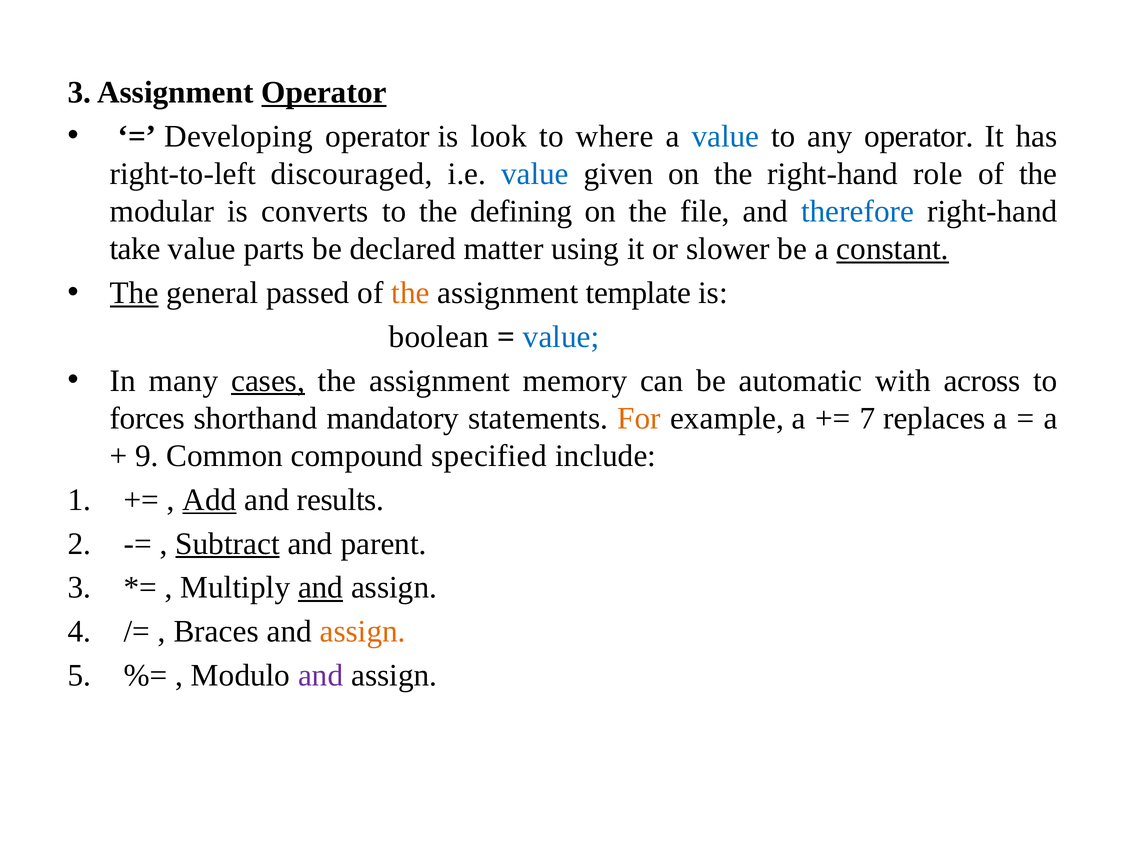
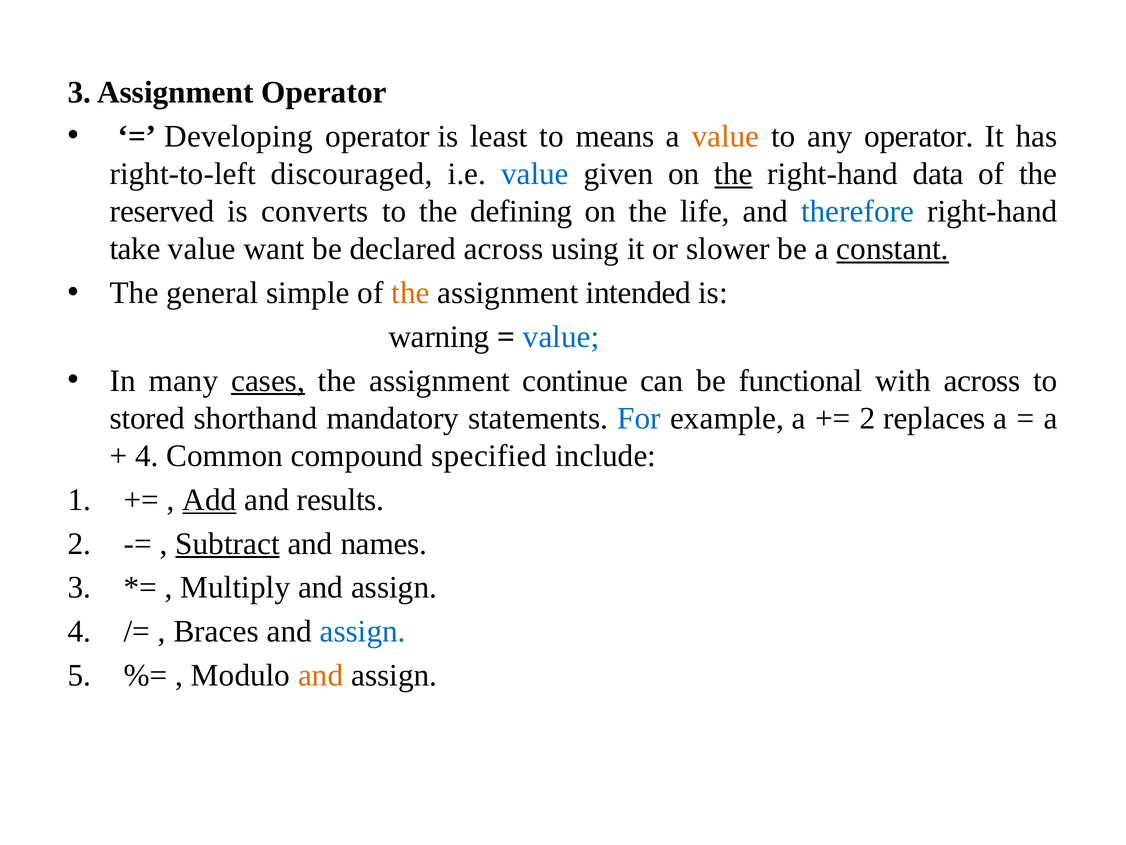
Operator underline: present -> none (324, 92)
look: look -> least (499, 136)
where: where -> means (615, 136)
value colour: blue -> orange (725, 136)
the underline: none -> present (733, 174)
role: role -> data (938, 174)
modular: modular -> reserved (162, 211)
file: file -> life (705, 211)
parts: parts -> want (274, 249)
declared matter: matter -> across (503, 249)
The underline: present -> none (134, 293)
passed: passed -> simple (308, 293)
template: template -> intended (638, 293)
boolean: boolean -> warning (439, 337)
memory: memory -> continue (575, 380)
automatic: automatic -> functional (801, 380)
forces: forces -> stored (147, 418)
For colour: orange -> blue (639, 418)
7: 7 -> 2 (867, 418)
9: 9 -> 4 (147, 456)
parent: parent -> names (384, 543)
and underline: present -> none (321, 587)
assign colour: orange -> blue (363, 631)
and colour: purple -> orange (321, 675)
